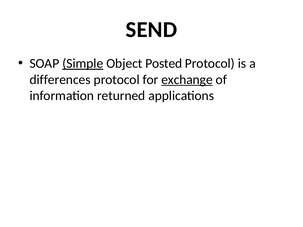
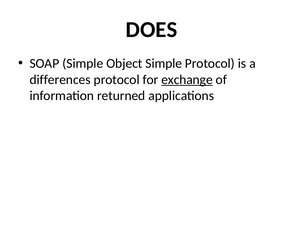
SEND: SEND -> DOES (151, 30)
Simple underline: present -> none (83, 64)
Object Posted: Posted -> Simple (164, 64)
